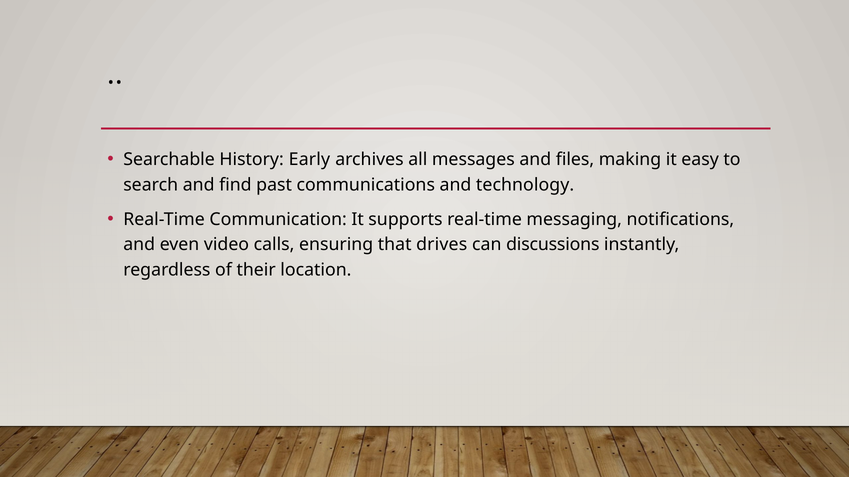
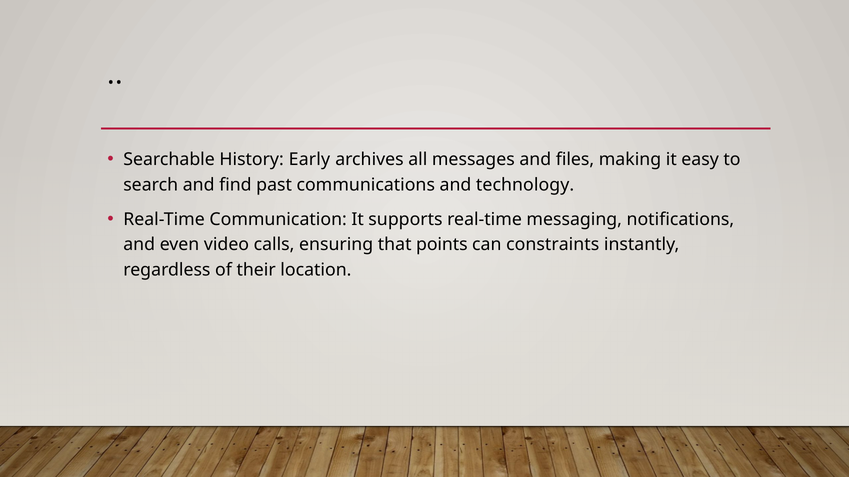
drives: drives -> points (442, 245)
discussions: discussions -> constraints (553, 245)
